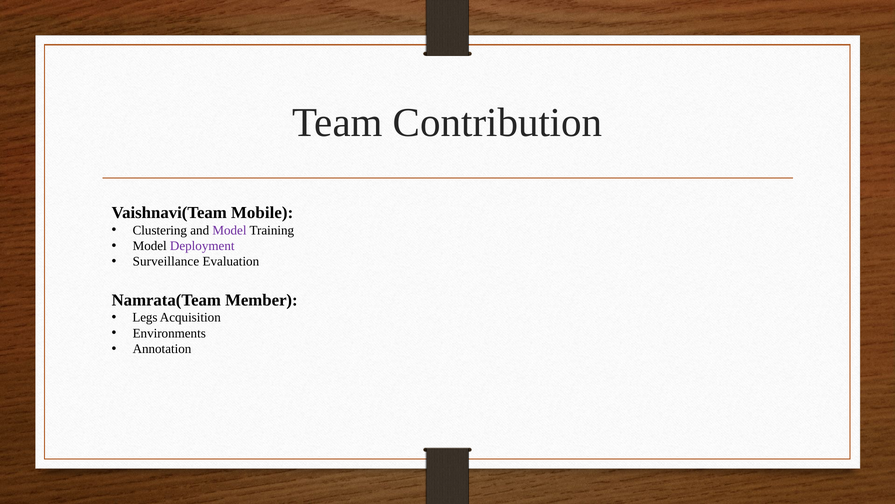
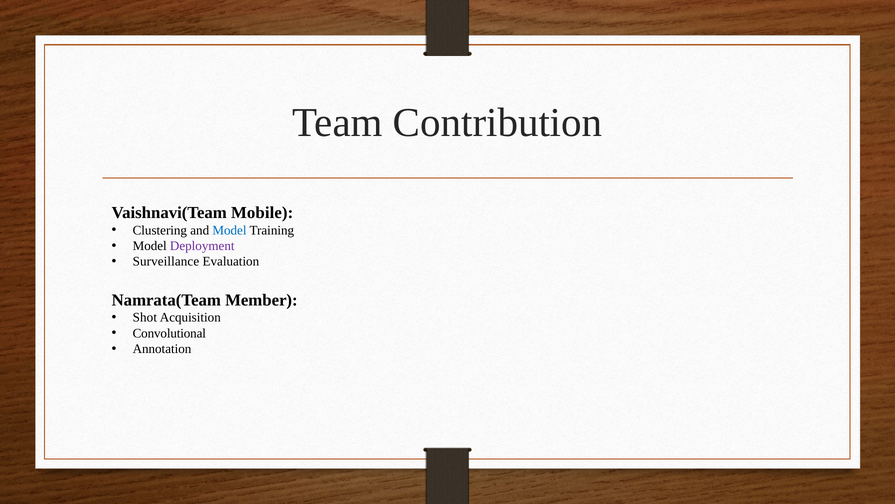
Model colour: purple -> blue (229, 230)
Legs: Legs -> Shot (145, 317)
Environments: Environments -> Convolutional (169, 333)
